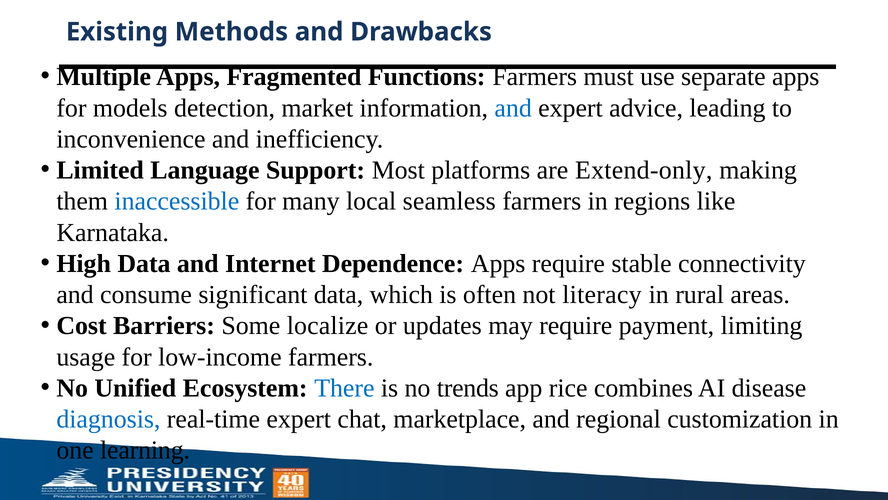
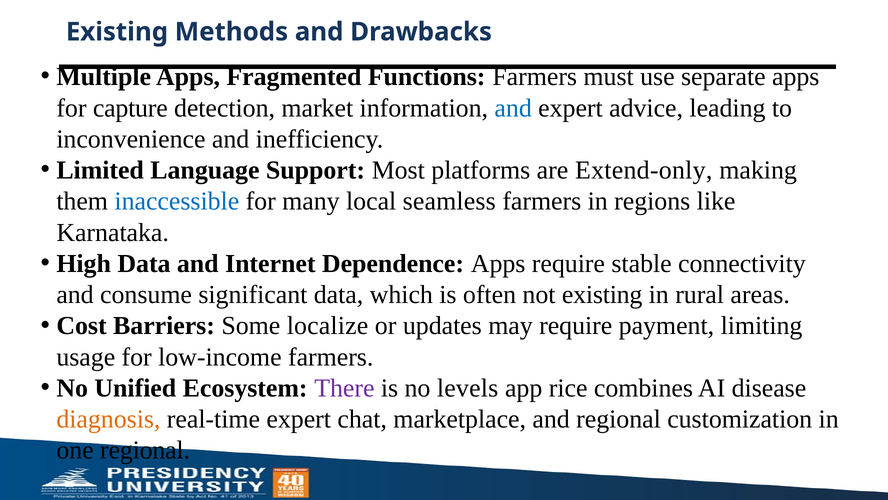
models: models -> capture (130, 108)
not literacy: literacy -> existing (602, 294)
There colour: blue -> purple (344, 388)
trends: trends -> levels (468, 388)
diagnosis colour: blue -> orange (108, 419)
one learning: learning -> regional (145, 450)
